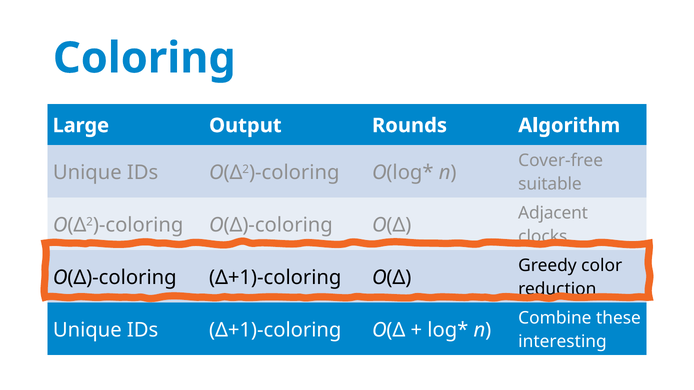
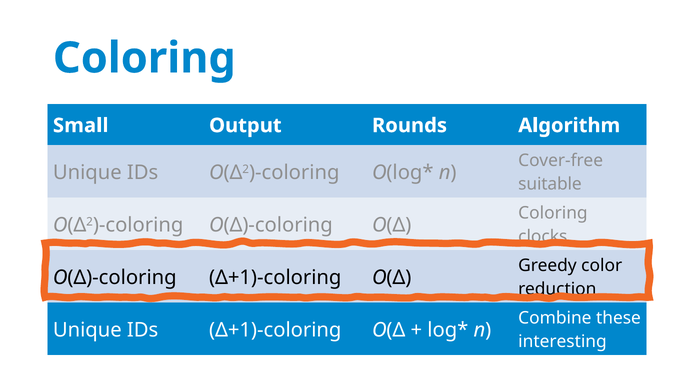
Large: Large -> Small (81, 126)
Adjacent: Adjacent -> Coloring (553, 213)
